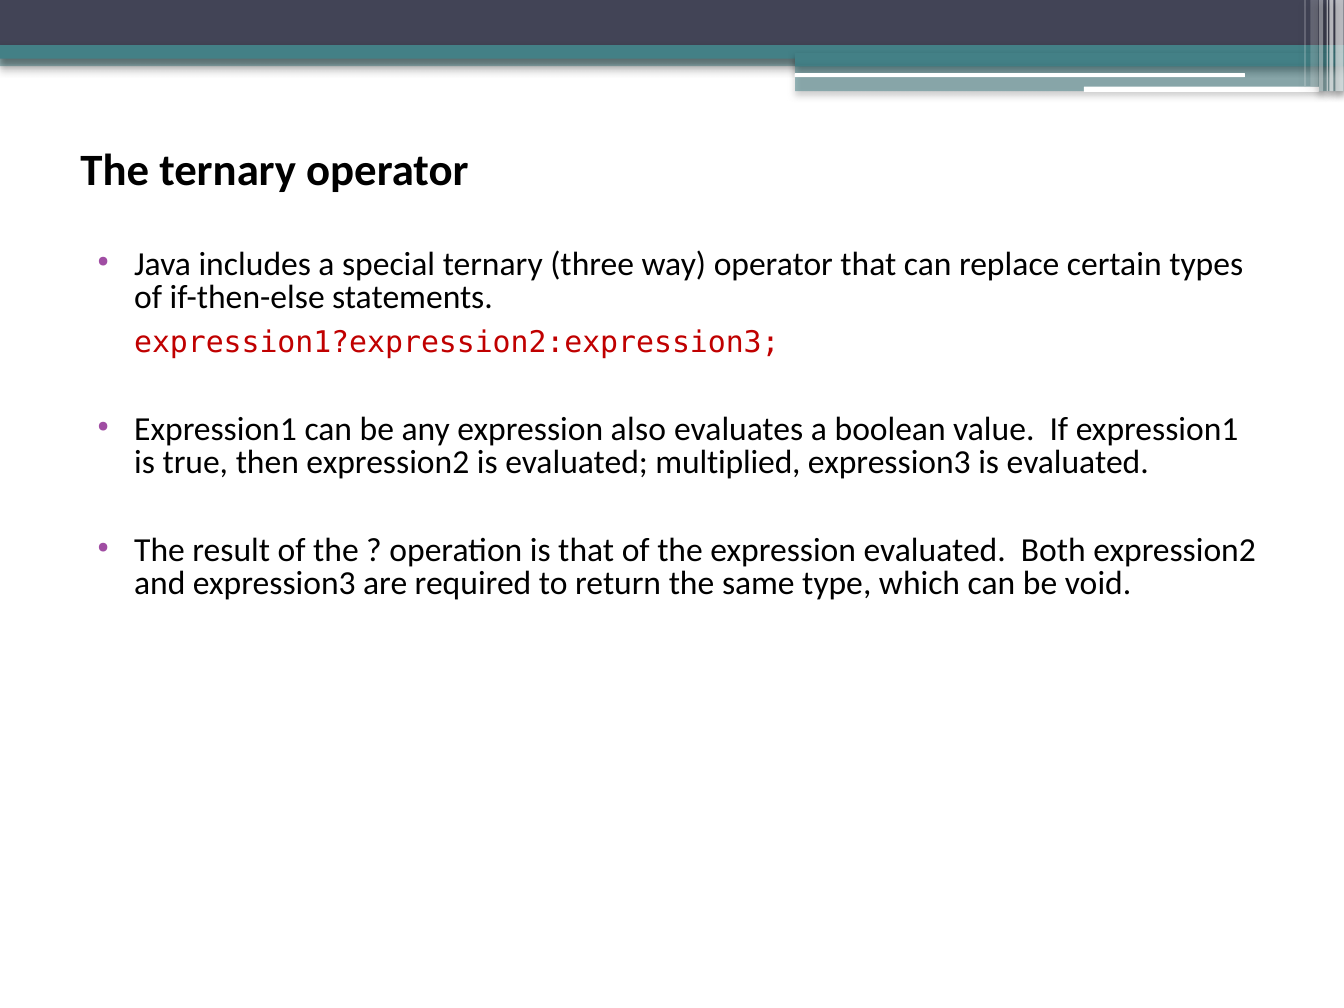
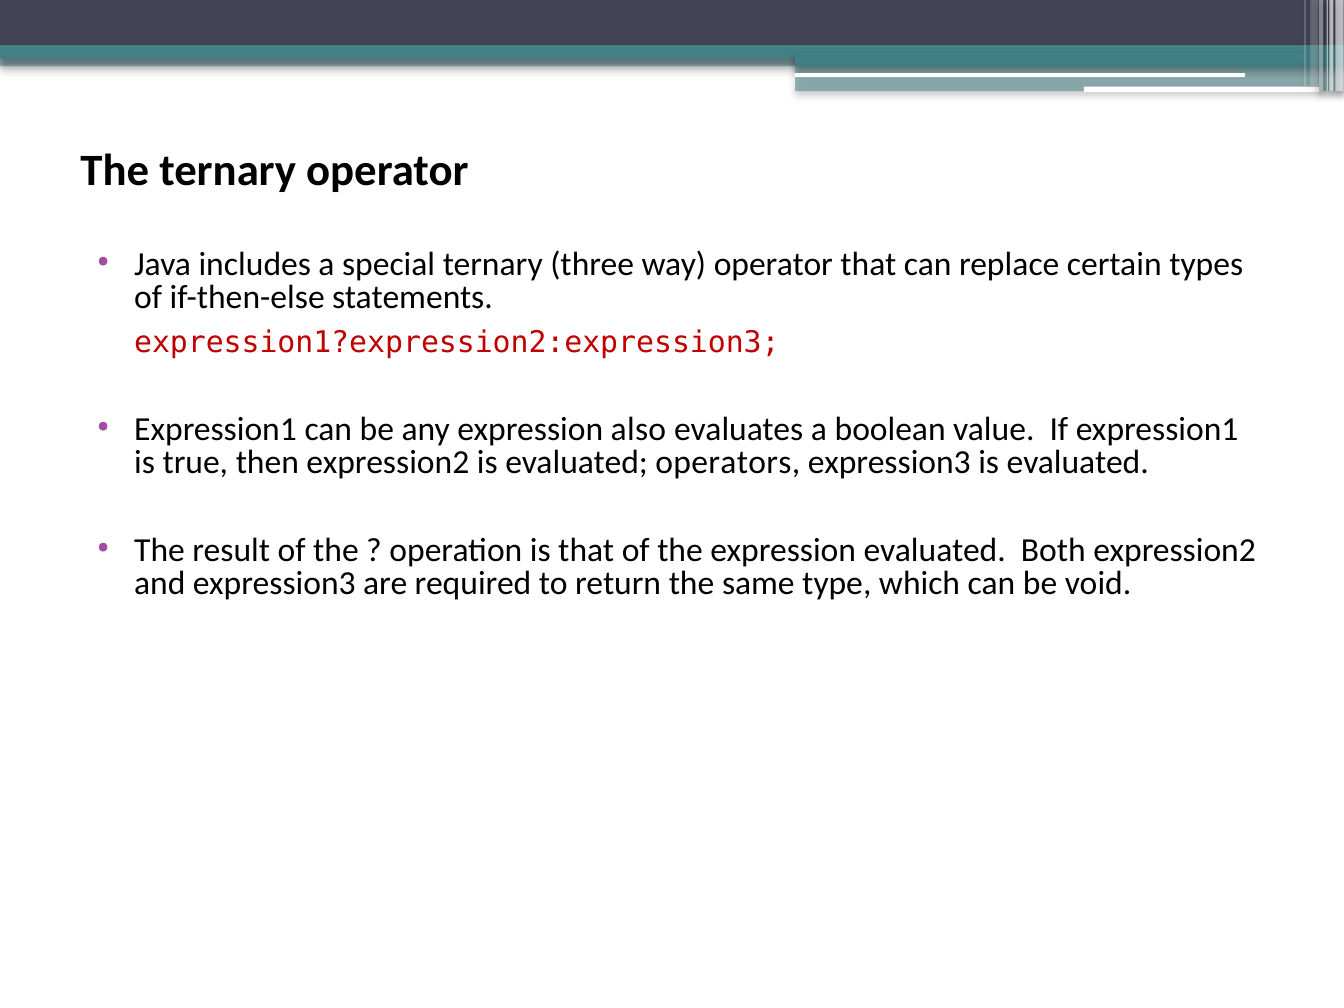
multiplied: multiplied -> operators (728, 462)
